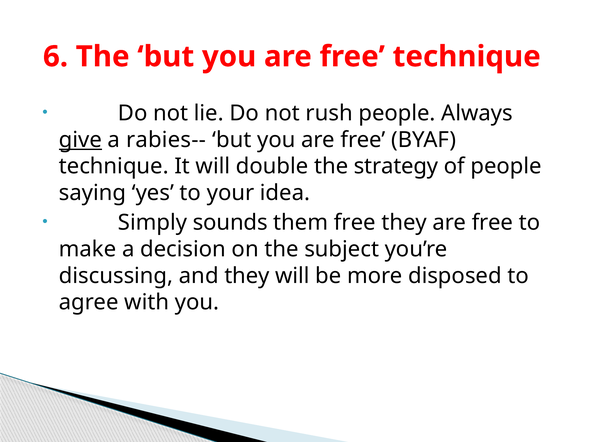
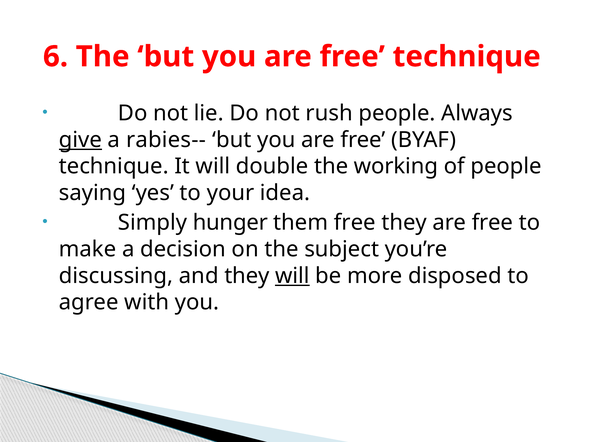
strategy: strategy -> working (396, 166)
sounds: sounds -> hunger (230, 223)
will underline: none -> present (292, 276)
